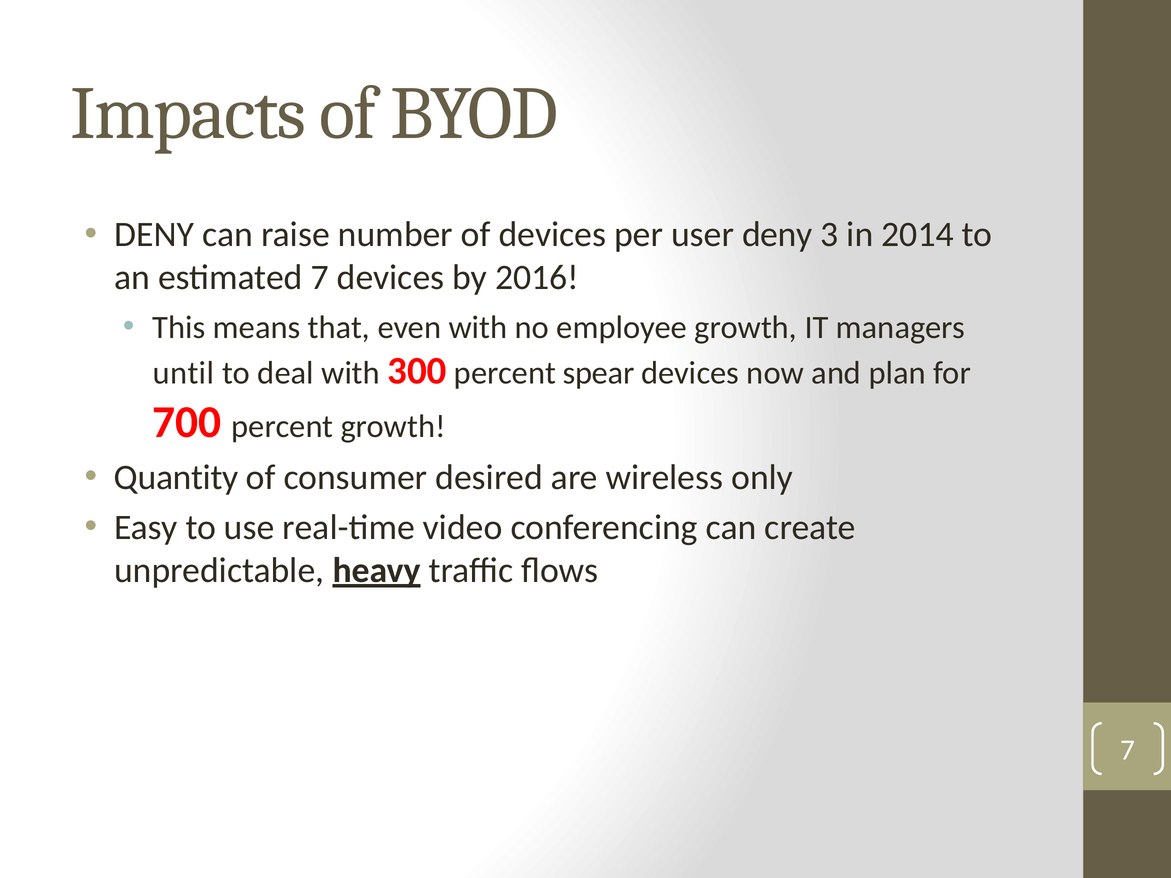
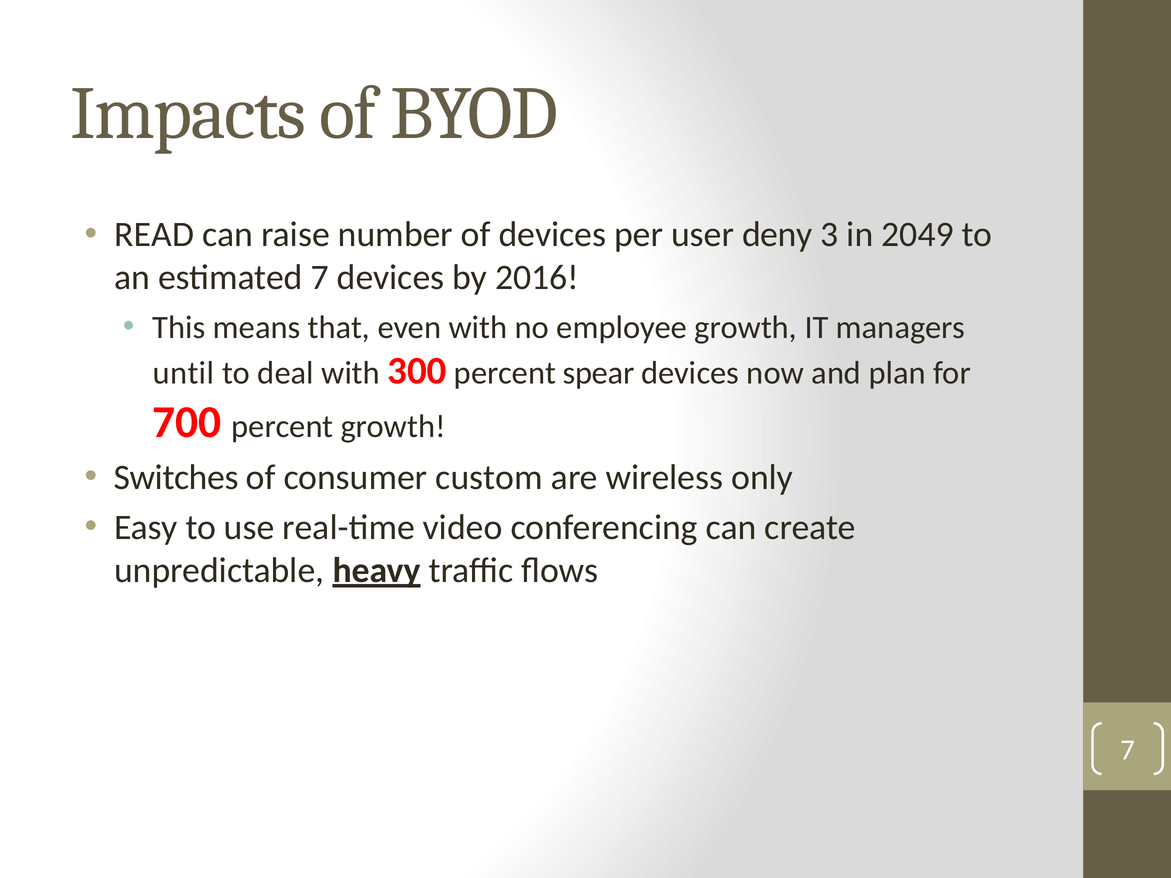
DENY: DENY -> READ (154, 235)
2014: 2014 -> 2049 (918, 235)
Quantity: Quantity -> Switches (176, 477)
desired: desired -> custom (489, 477)
